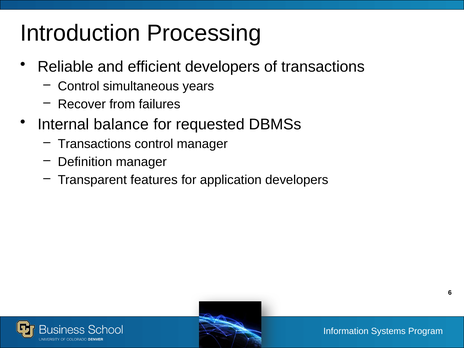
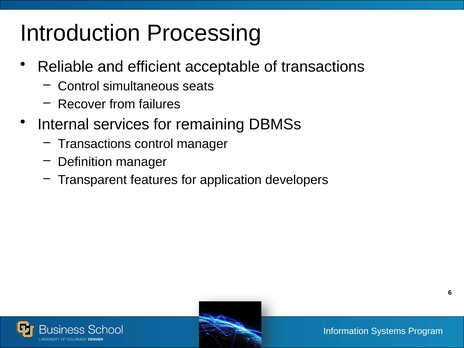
efficient developers: developers -> acceptable (222, 67)
years: years -> seats (198, 86)
balance: balance -> services (121, 125)
requested: requested -> remaining (210, 125)
